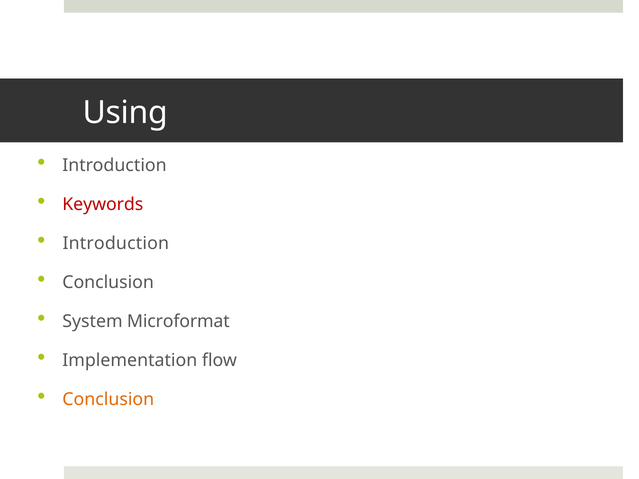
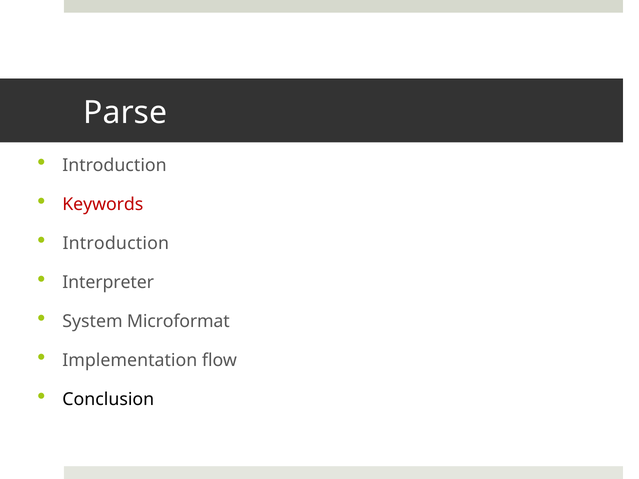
Using: Using -> Parse (125, 113)
Conclusion: Conclusion -> Interpreter (108, 282)
Conclusion colour: orange -> black (108, 400)
